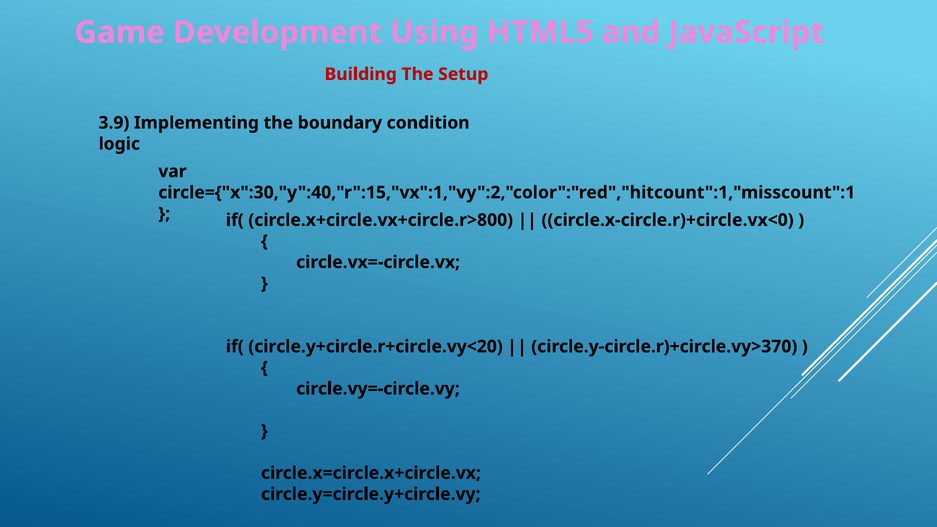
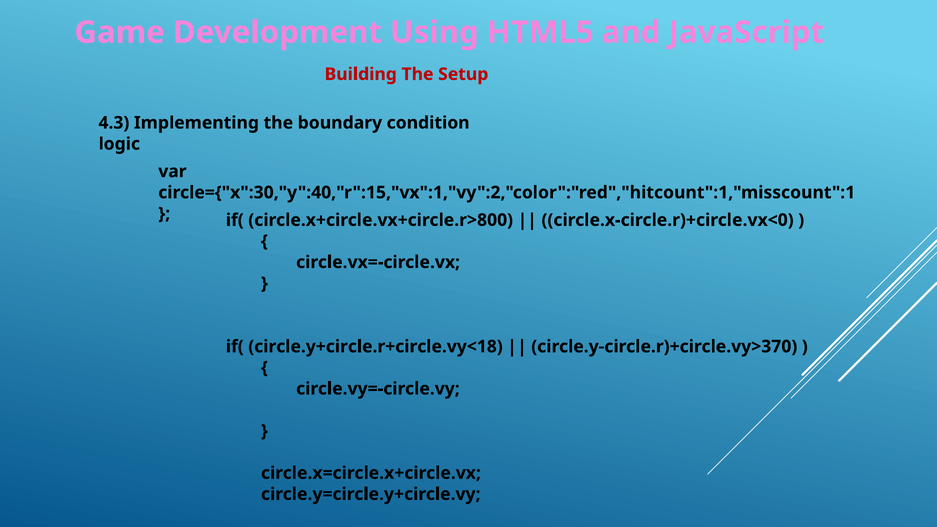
3.9: 3.9 -> 4.3 (114, 123)
circle.y+circle.r+circle.vy<20: circle.y+circle.r+circle.vy<20 -> circle.y+circle.r+circle.vy<18 (376, 347)
